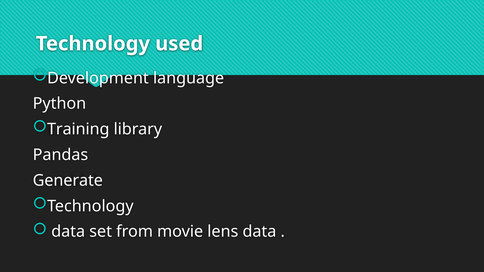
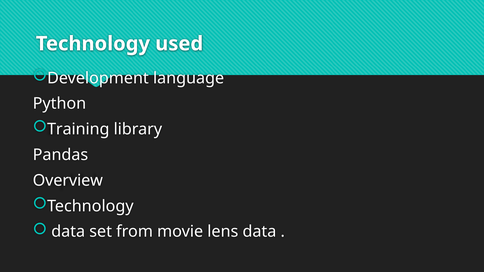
Generate: Generate -> Overview (68, 181)
